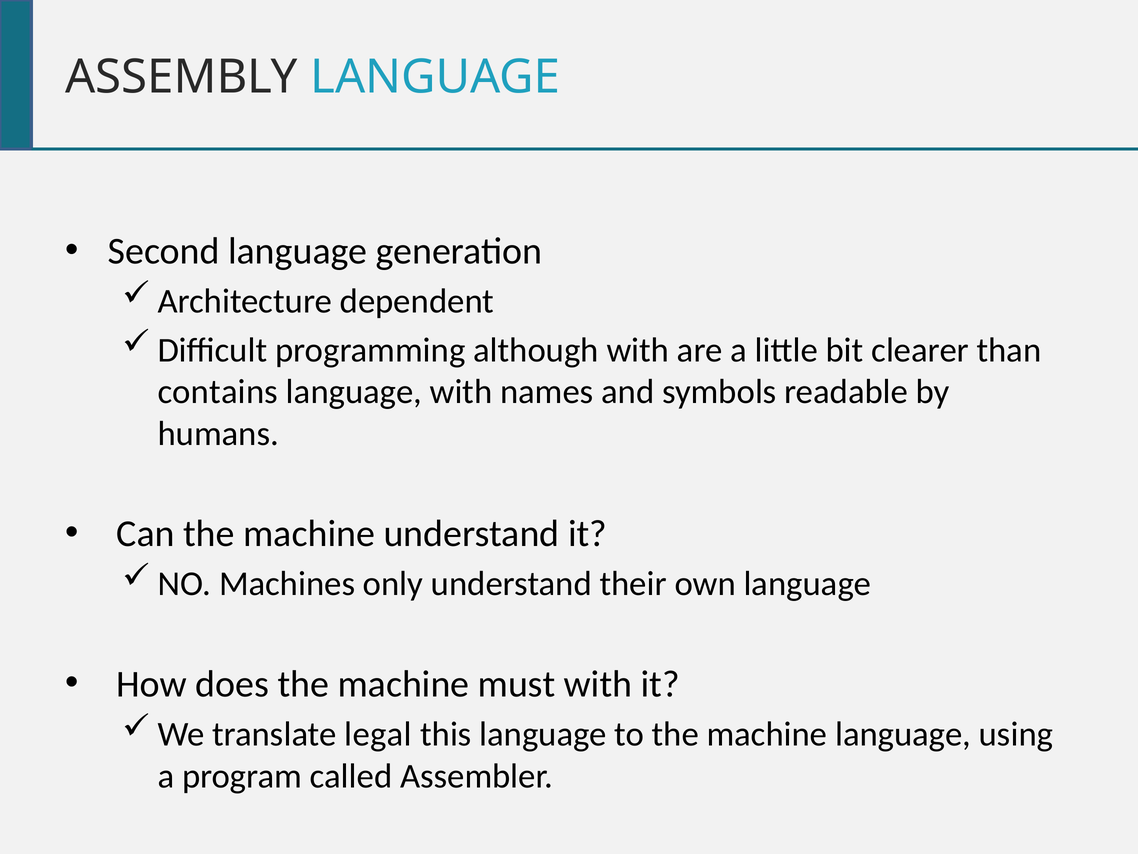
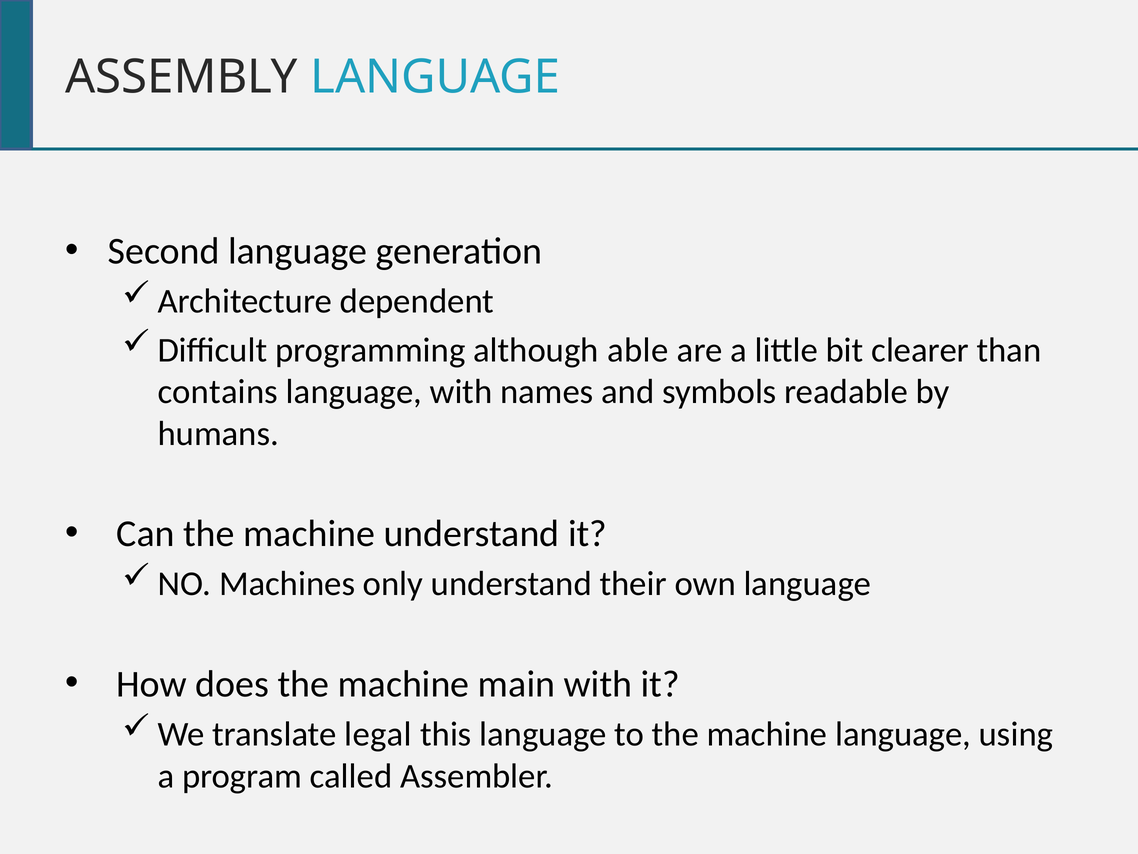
although with: with -> able (638, 350)
must: must -> main (517, 684)
